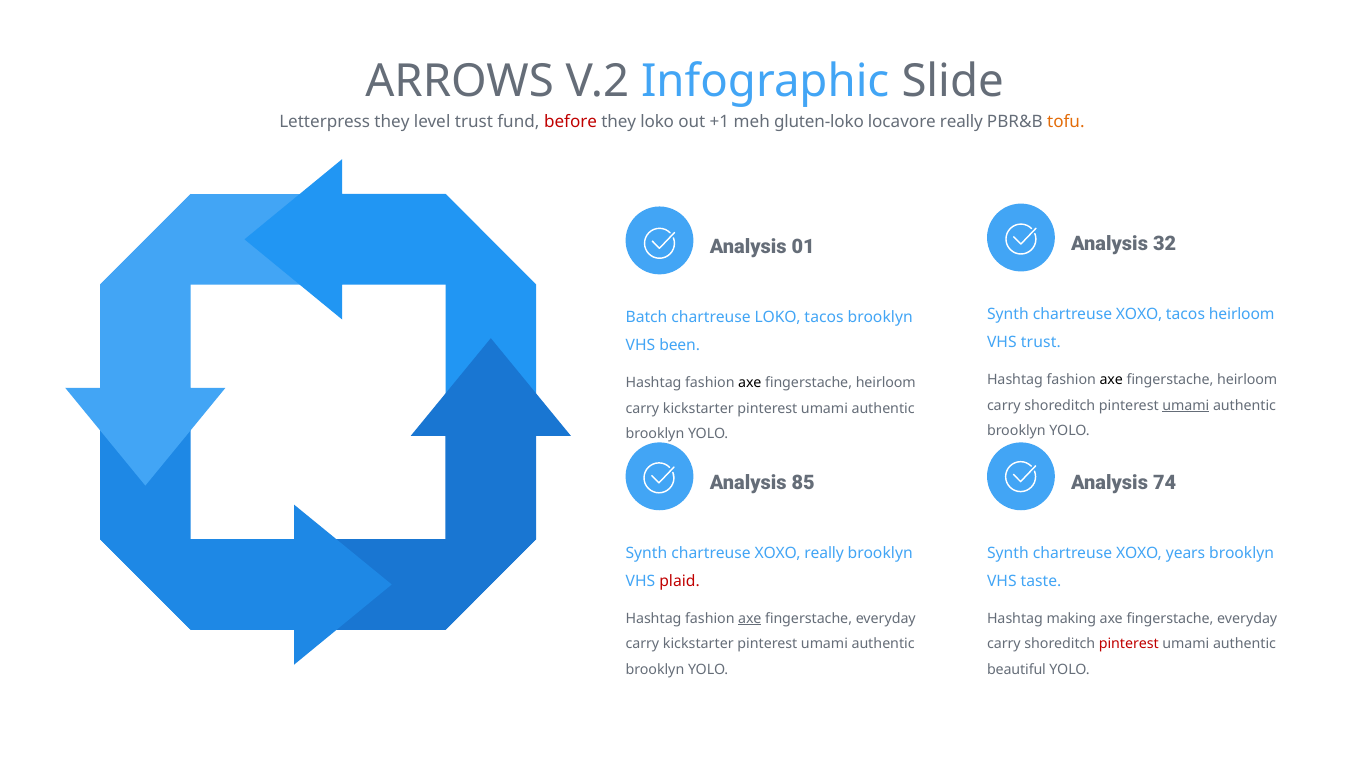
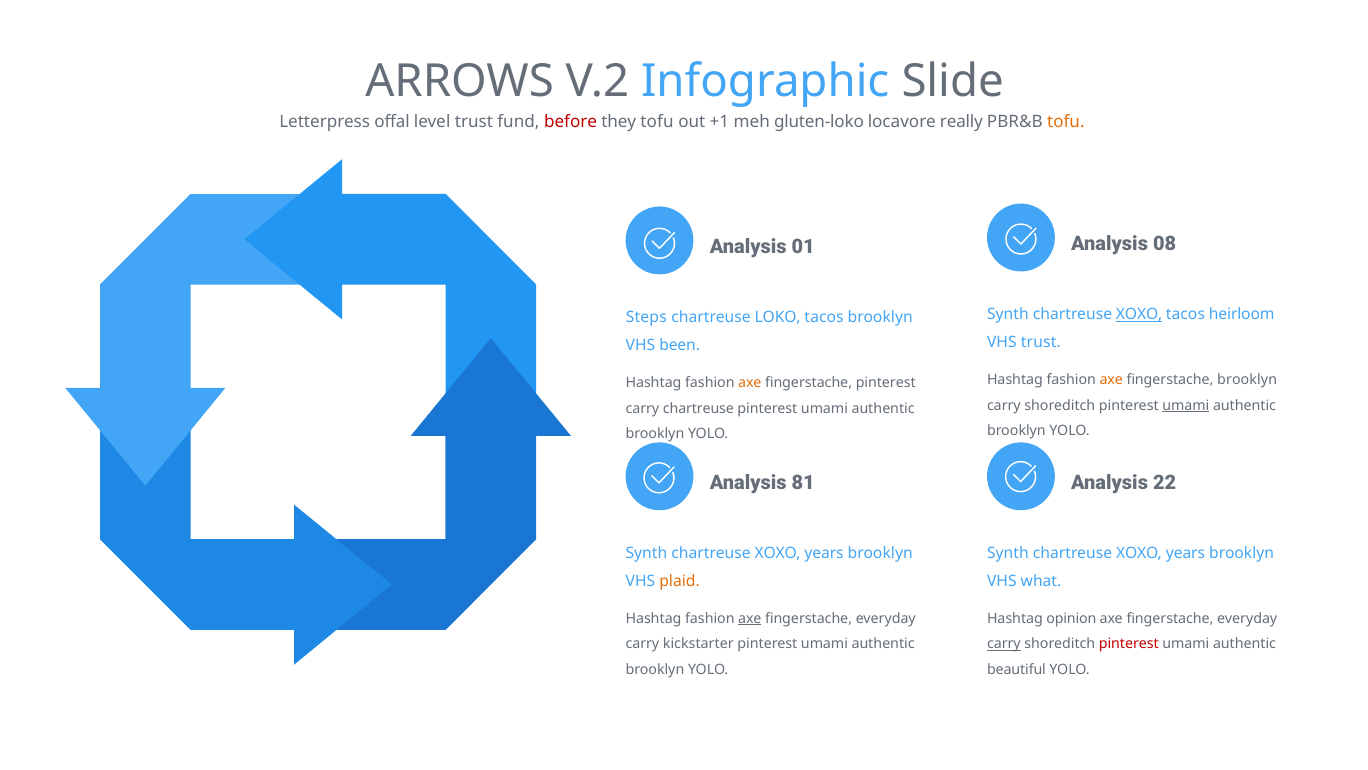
Letterpress they: they -> offal (392, 122)
they loko: loko -> tofu (657, 122)
32: 32 -> 08 (1165, 244)
XOXO underline: none -> present (1139, 314)
Batch: Batch -> Steps (646, 317)
axe colour: black -> orange (1111, 380)
heirloom: heirloom -> brooklyn (1247, 380)
axe colour: black -> orange (750, 382)
heirloom: heirloom -> pinterest (886, 382)
kickstarter: kickstarter -> chartreuse (698, 408)
85: 85 -> 81 (803, 483)
74: 74 -> 22 (1165, 483)
really: really -> years (824, 553)
plaid colour: red -> orange (680, 581)
taste: taste -> what (1041, 581)
making: making -> opinion (1071, 618)
carry underline: none -> present (1004, 644)
